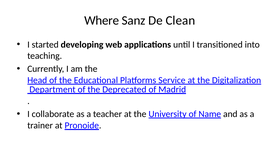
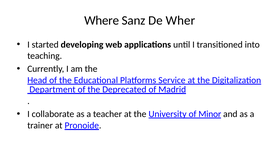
Clean: Clean -> Wher (180, 20)
Name: Name -> Minor (210, 114)
